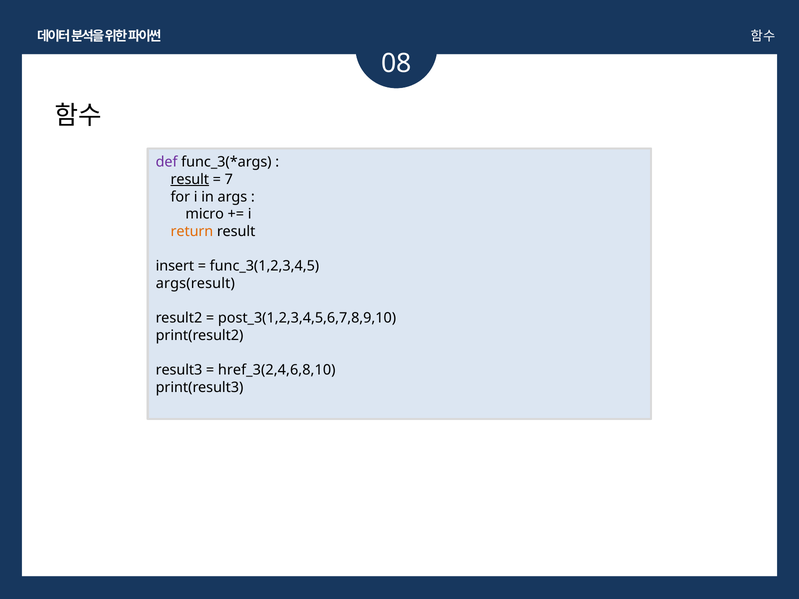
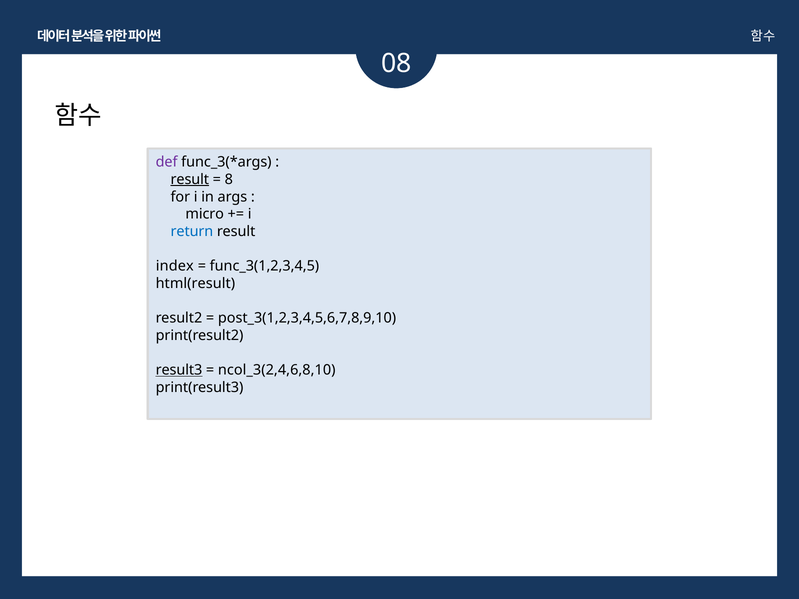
7: 7 -> 8 (229, 180)
return colour: orange -> blue (192, 232)
insert: insert -> index (175, 266)
args(result: args(result -> html(result (195, 284)
result3 underline: none -> present (179, 370)
href_3(2,4,6,8,10: href_3(2,4,6,8,10 -> ncol_3(2,4,6,8,10 (277, 370)
